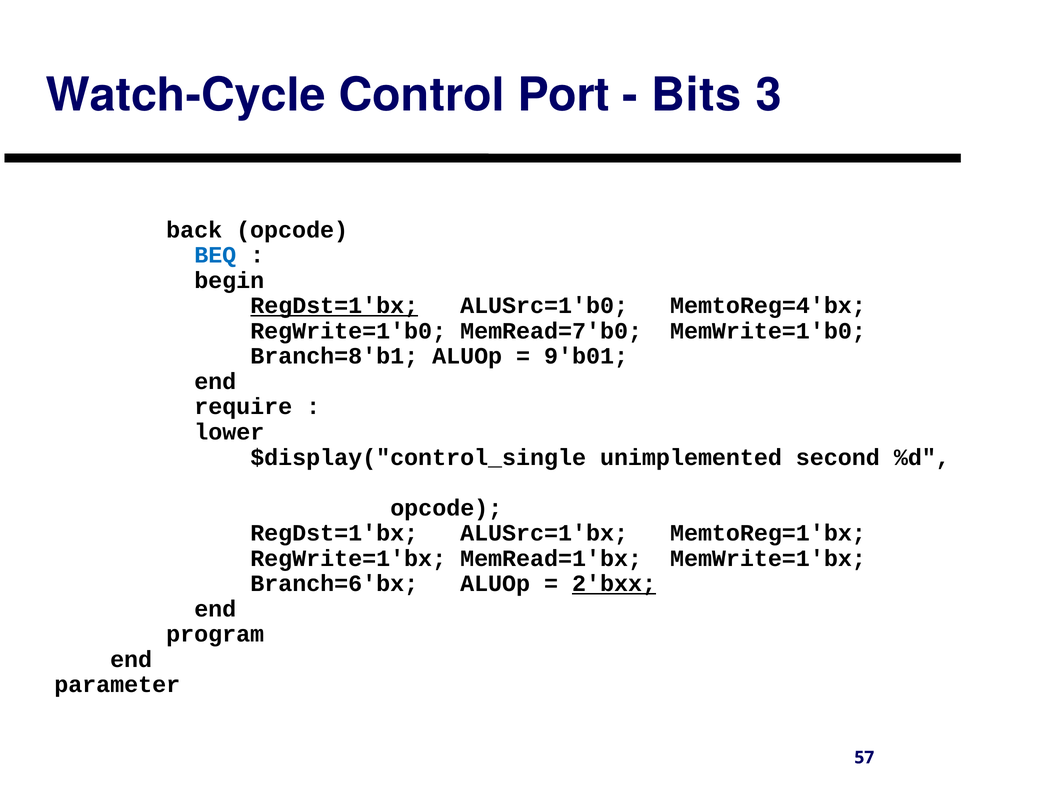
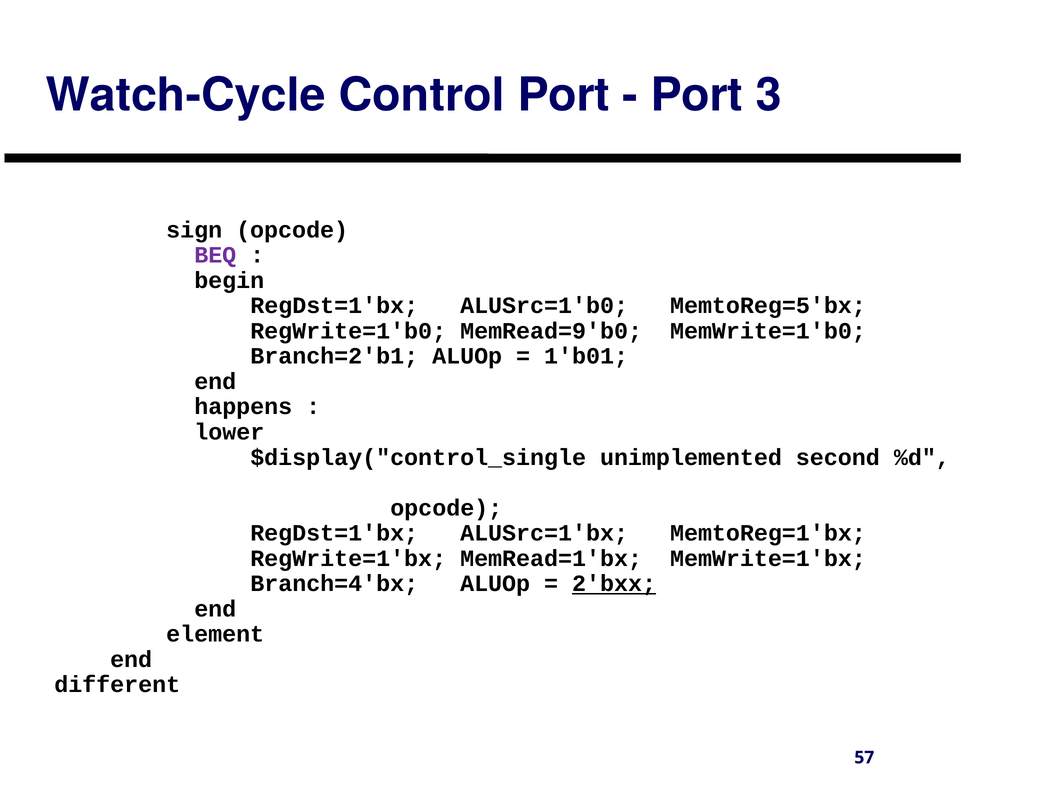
Bits: Bits -> Port (697, 95)
back: back -> sign (194, 230)
BEQ colour: blue -> purple (215, 255)
RegDst=1'bx underline: present -> none (334, 306)
MemtoReg=4'bx: MemtoReg=4'bx -> MemtoReg=5'bx (768, 306)
MemRead=7'b0: MemRead=7'b0 -> MemRead=9'b0 (551, 331)
Branch=8'b1: Branch=8'b1 -> Branch=2'b1 (334, 356)
9'b01: 9'b01 -> 1'b01 (586, 356)
require: require -> happens (243, 407)
Branch=6'bx: Branch=6'bx -> Branch=4'bx (334, 583)
program: program -> element (215, 634)
parameter: parameter -> different (117, 684)
